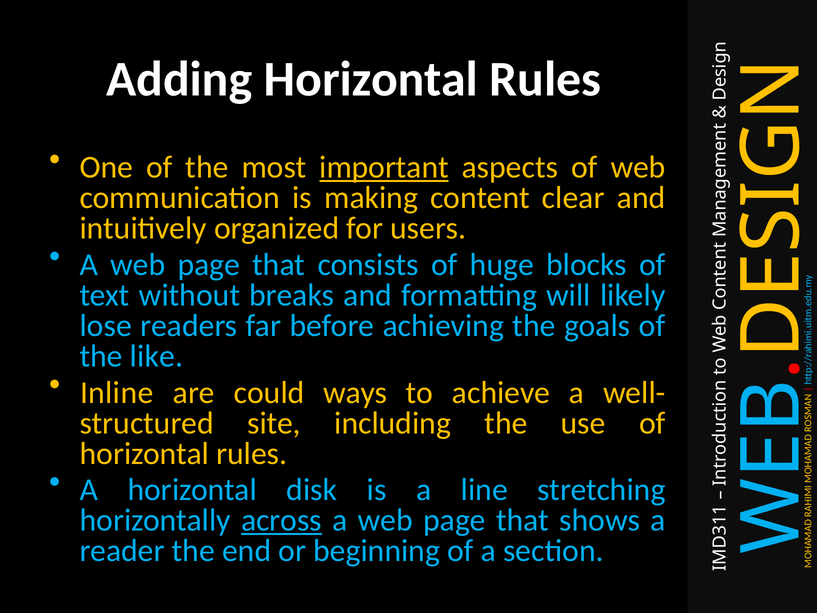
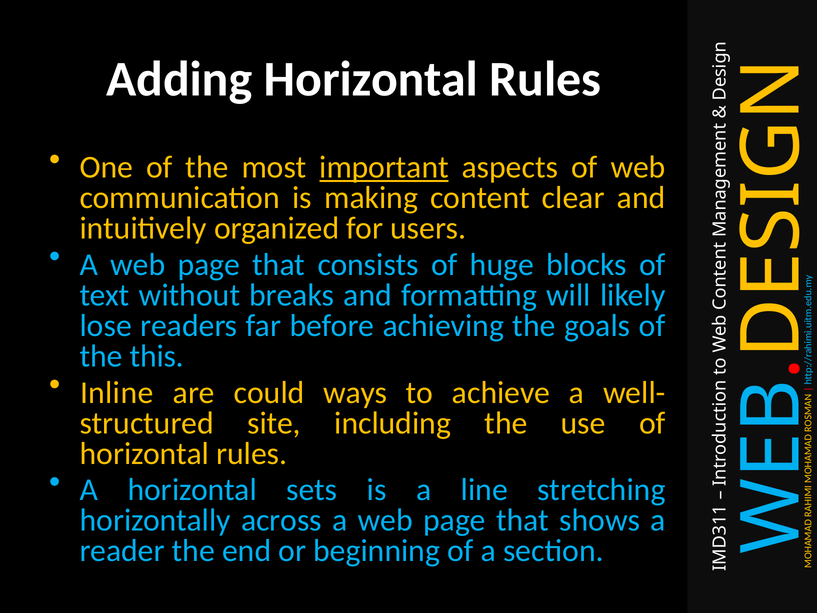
like: like -> this (157, 356)
disk: disk -> sets (312, 490)
across underline: present -> none (281, 520)
